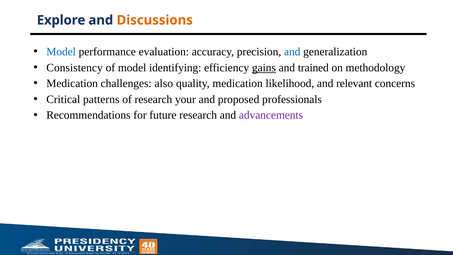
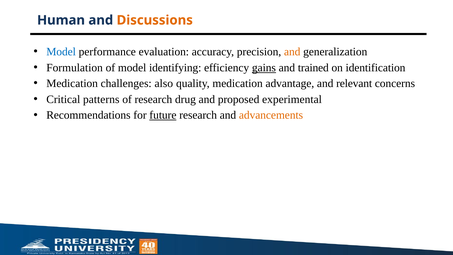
Explore: Explore -> Human (61, 20)
and colour: blue -> orange (292, 52)
Consistency: Consistency -> Formulation (75, 68)
methodology: methodology -> identification (376, 68)
likelihood: likelihood -> advantage (290, 83)
your: your -> drug (185, 99)
professionals: professionals -> experimental (292, 99)
future underline: none -> present (163, 115)
advancements colour: purple -> orange (271, 115)
